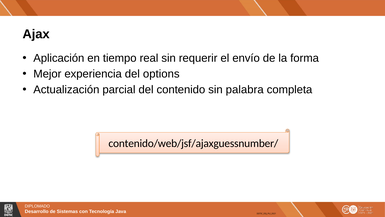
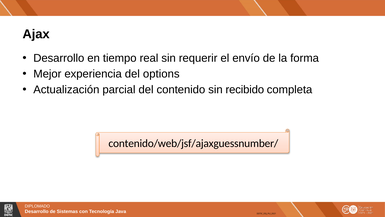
Aplicación: Aplicación -> Desarrollo (59, 58)
palabra: palabra -> recibido (245, 90)
